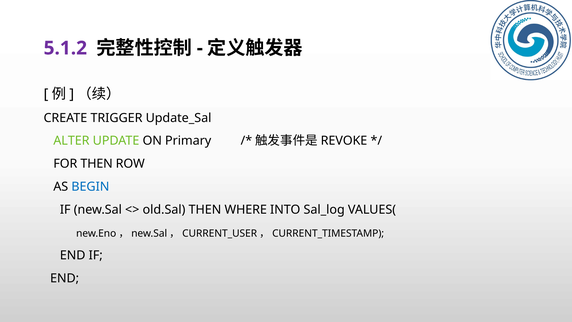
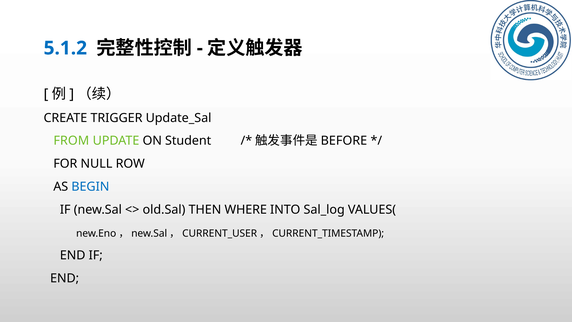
5.1.2 colour: purple -> blue (65, 48)
ALTER: ALTER -> FROM (71, 141)
Primary: Primary -> Student (188, 141)
REVOKE: REVOKE -> BEFORE (344, 141)
FOR THEN: THEN -> NULL (97, 164)
